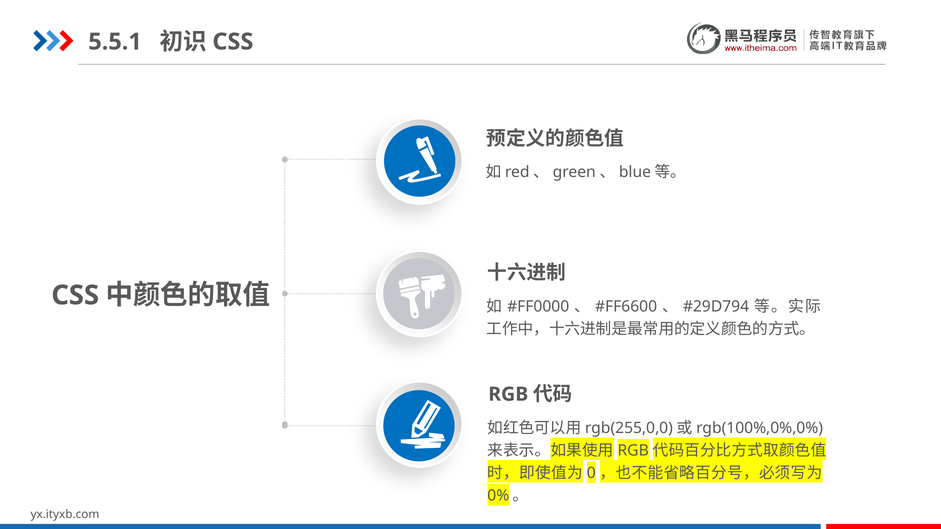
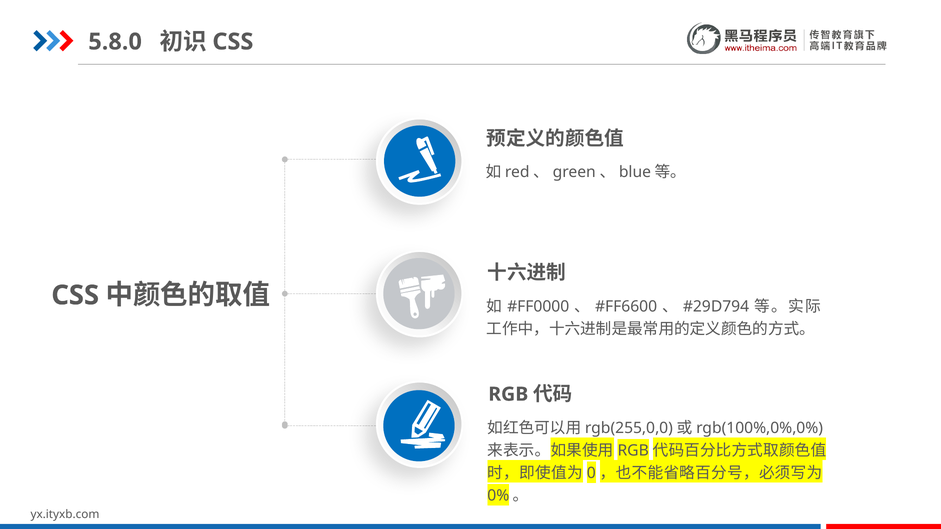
5.5.1: 5.5.1 -> 5.8.0 (115, 42)
